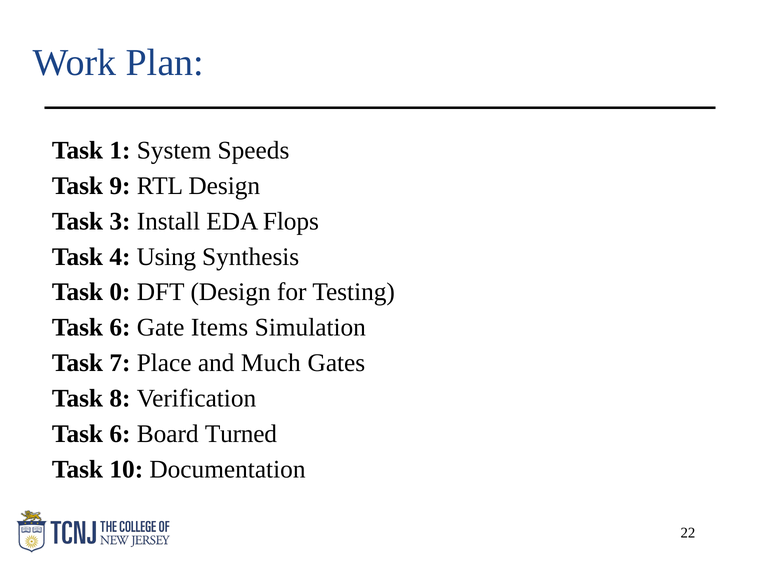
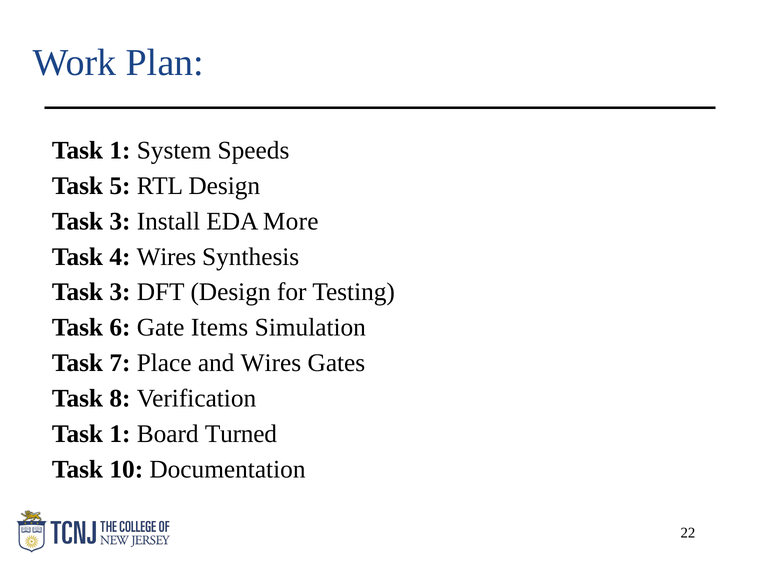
9: 9 -> 5 (120, 186)
Flops: Flops -> More (291, 221)
4 Using: Using -> Wires (166, 257)
0: 0 -> 3 (120, 292)
and Much: Much -> Wires (271, 363)
6: 6 -> 1 (120, 434)
